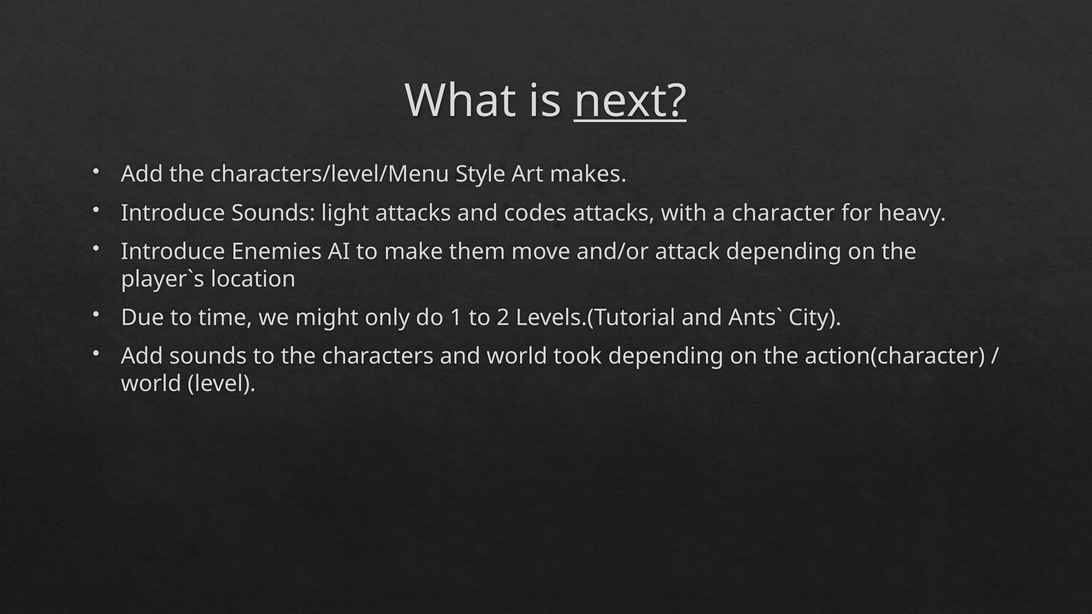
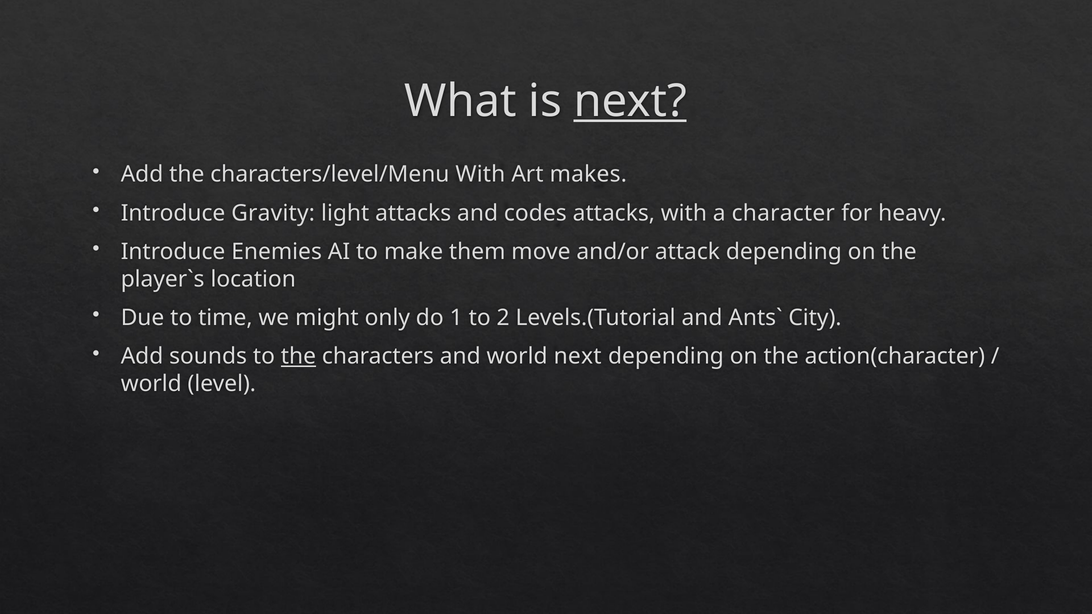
characters/level/Menu Style: Style -> With (480, 175)
Introduce Sounds: Sounds -> Gravity (273, 213)
the underline: none -> present (298, 357)
world took: took -> next (578, 357)
